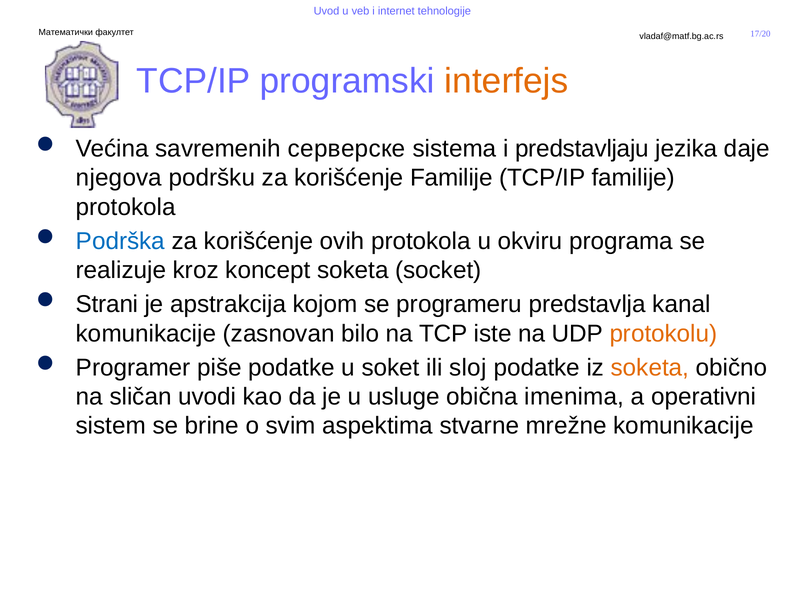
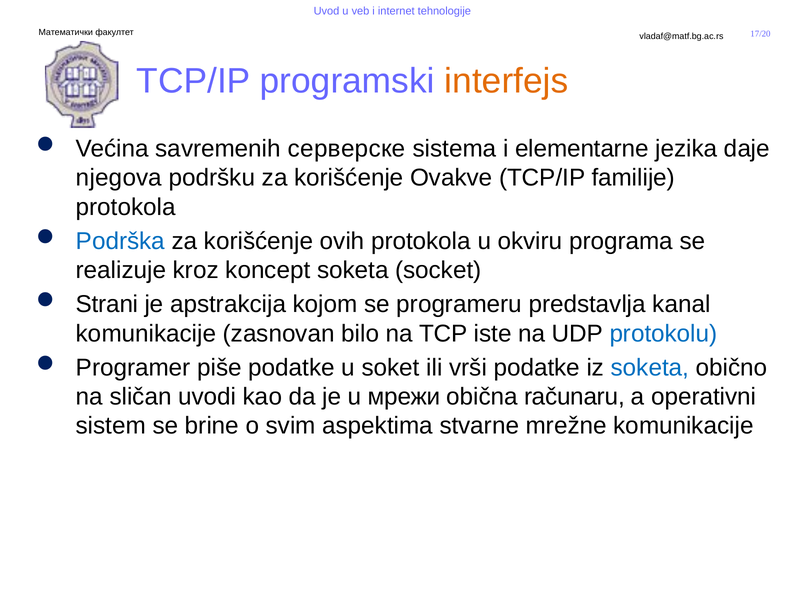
predstavljaju: predstavljaju -> elementarne (582, 149)
korišćenje Familije: Familije -> Ovakve (451, 178)
protokolu colour: orange -> blue (663, 334)
sloj: sloj -> vrši (468, 368)
soketa colour: orange -> blue (650, 368)
usluge: usluge -> мрежи (404, 397)
imenima: imenima -> računaru (574, 397)
